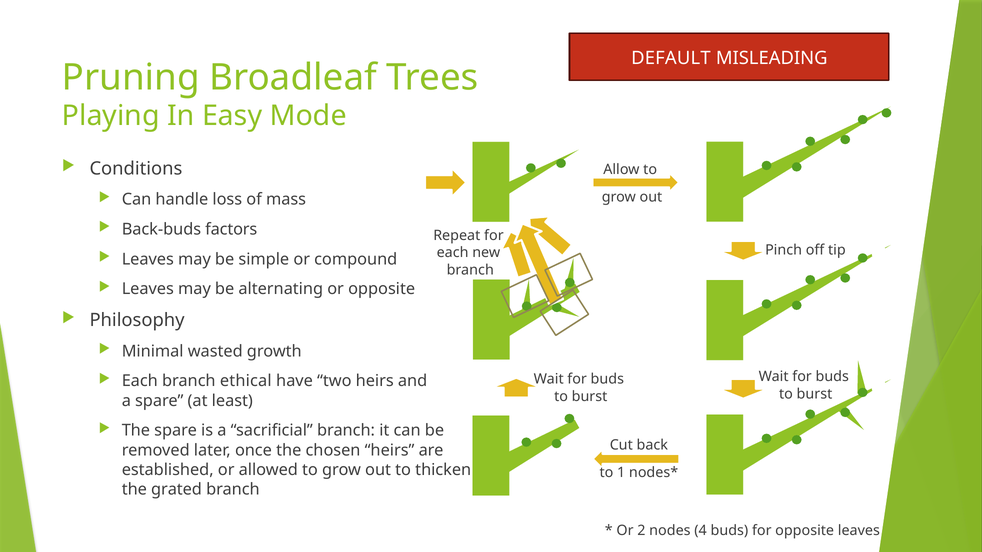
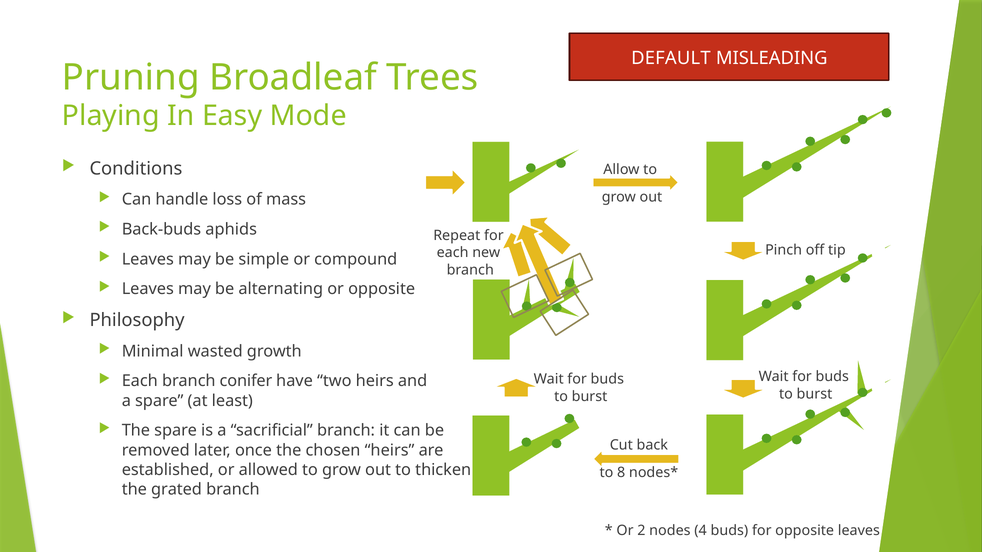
factors: factors -> aphids (231, 230)
ethical: ethical -> conifer (246, 381)
1: 1 -> 8 (621, 473)
